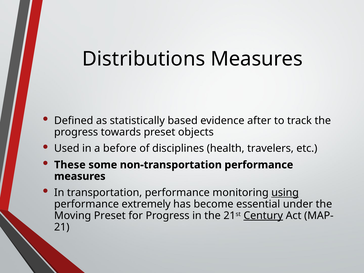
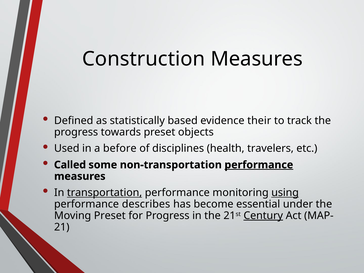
Distributions: Distributions -> Construction (144, 59)
after: after -> their (259, 121)
These: These -> Called (70, 165)
performance underline: none -> present (259, 165)
transportation underline: none -> present (105, 193)
extremely: extremely -> describes (146, 204)
